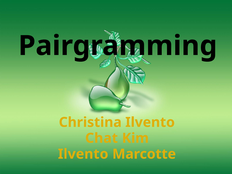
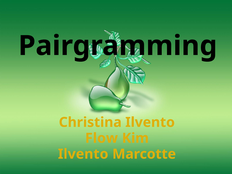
Chat: Chat -> Flow (102, 138)
